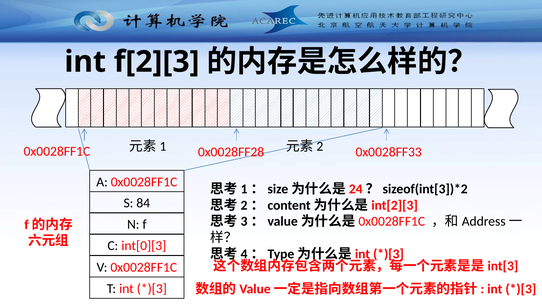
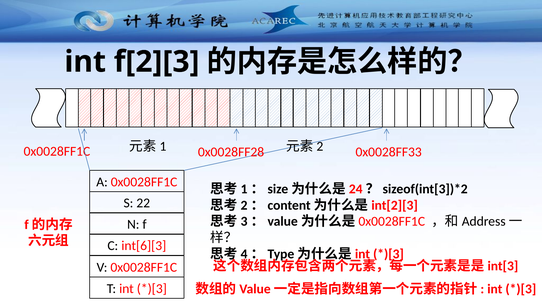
84: 84 -> 22 (143, 203)
int[0][3: int[0][3 -> int[6][3 (144, 246)
